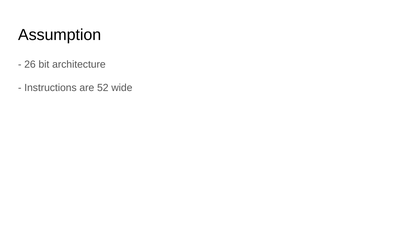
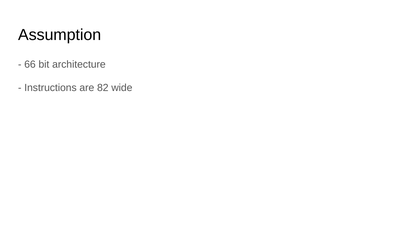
26: 26 -> 66 (30, 64)
52: 52 -> 82 (103, 88)
